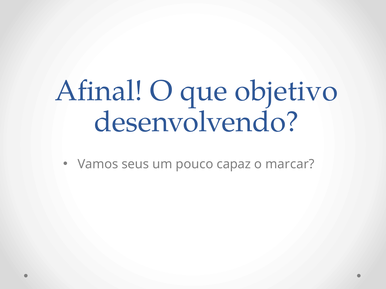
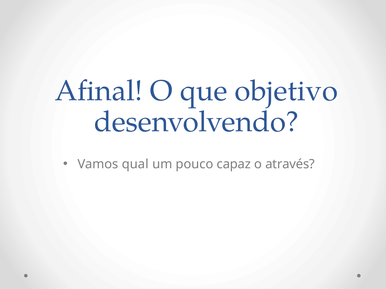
seus: seus -> qual (135, 164)
marcar: marcar -> através (290, 164)
